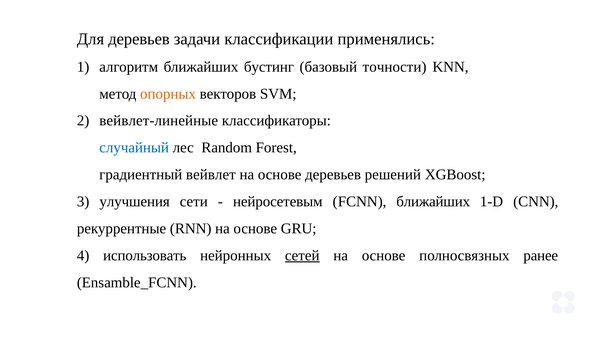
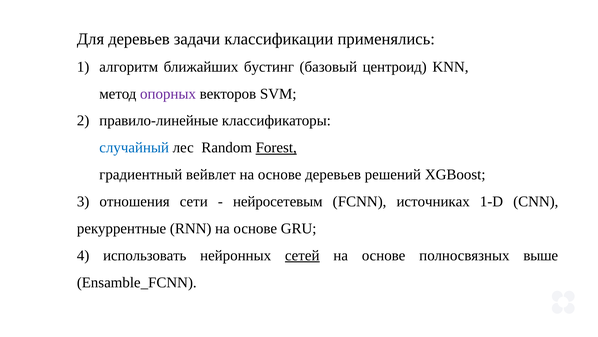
точности: точности -> центроид (395, 67)
опорных colour: orange -> purple (168, 94)
вейвлет-линейные: вейвлет-линейные -> правило-линейные (159, 120)
Forest underline: none -> present (276, 147)
улучшения: улучшения -> отношения (135, 201)
FCNN ближайших: ближайших -> источниках (433, 201)
ранее: ранее -> выше (541, 255)
